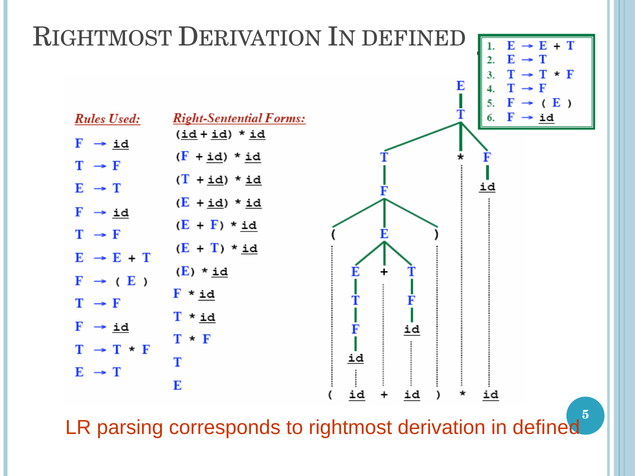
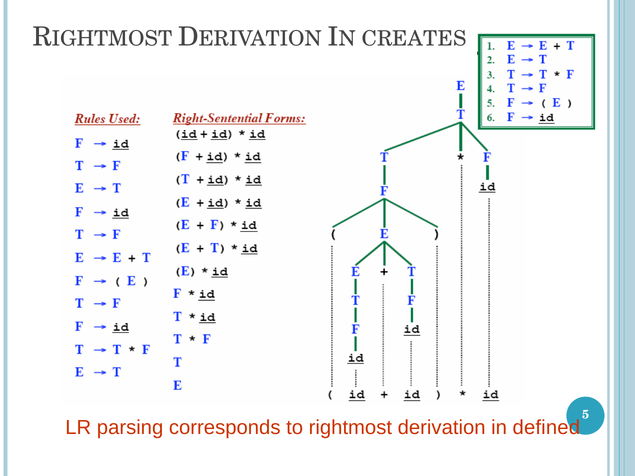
DEFINED: DEFINED -> CREATES (414, 39)
